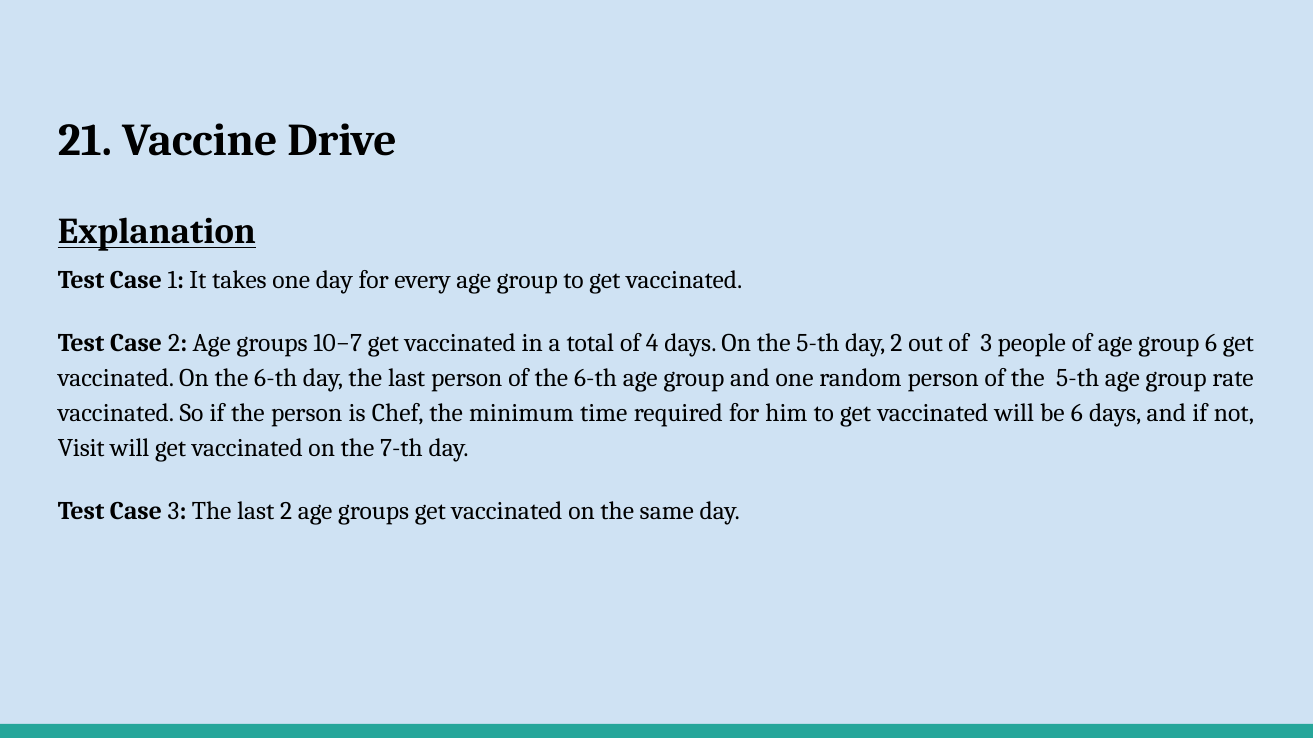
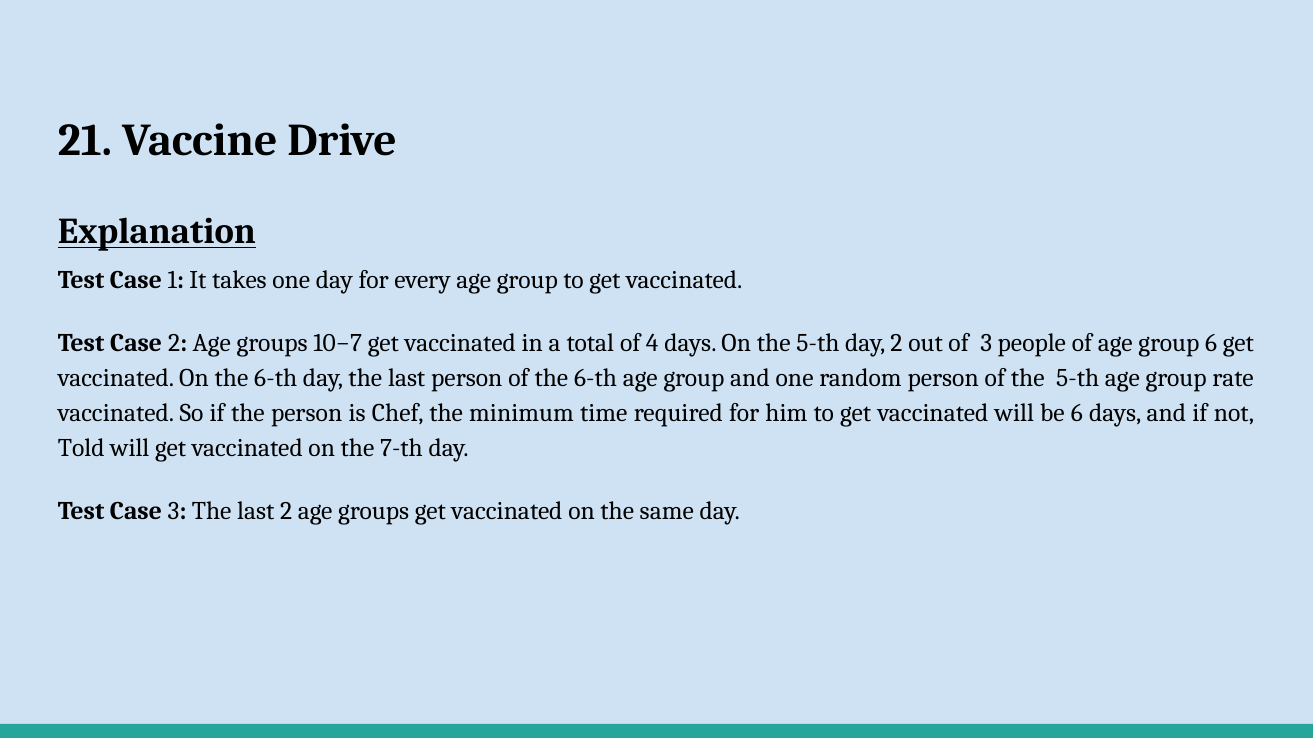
Visit: Visit -> Told (81, 448)
